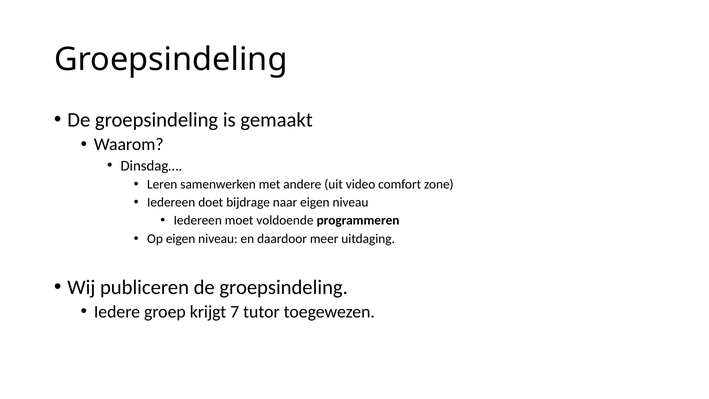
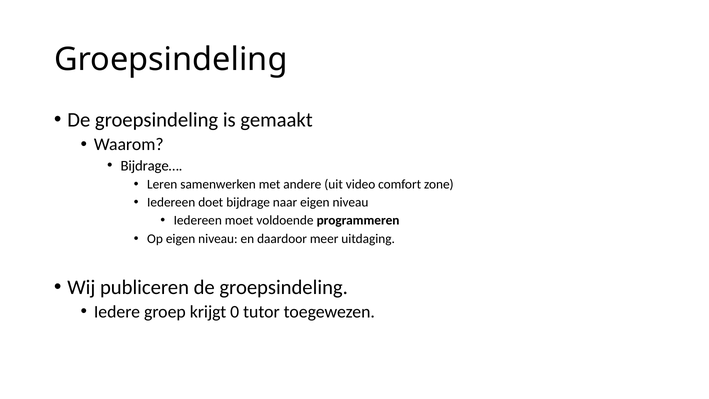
Dinsdag…: Dinsdag… -> Bijdrage… (151, 166)
7: 7 -> 0 (235, 311)
